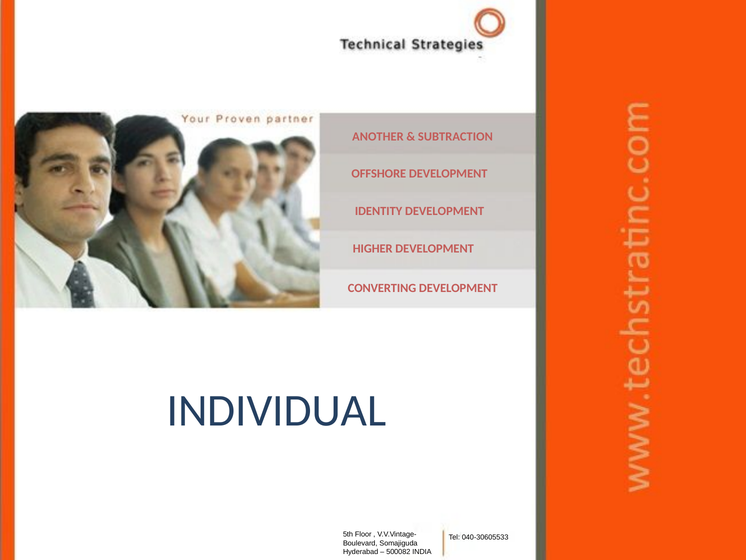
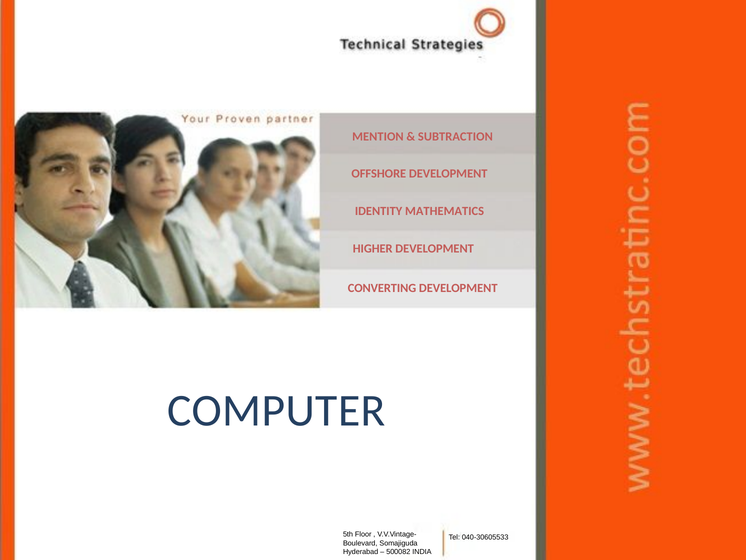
ANOTHER: ANOTHER -> MENTION (378, 136)
IDENTITY DEVELOPMENT: DEVELOPMENT -> MATHEMATICS (445, 211)
INDIVIDUAL: INDIVIDUAL -> COMPUTER (276, 410)
